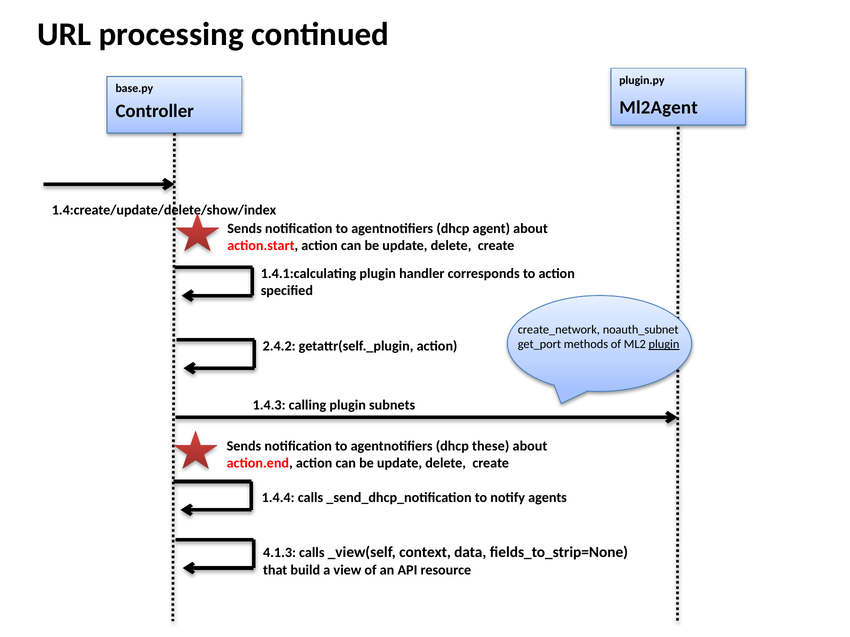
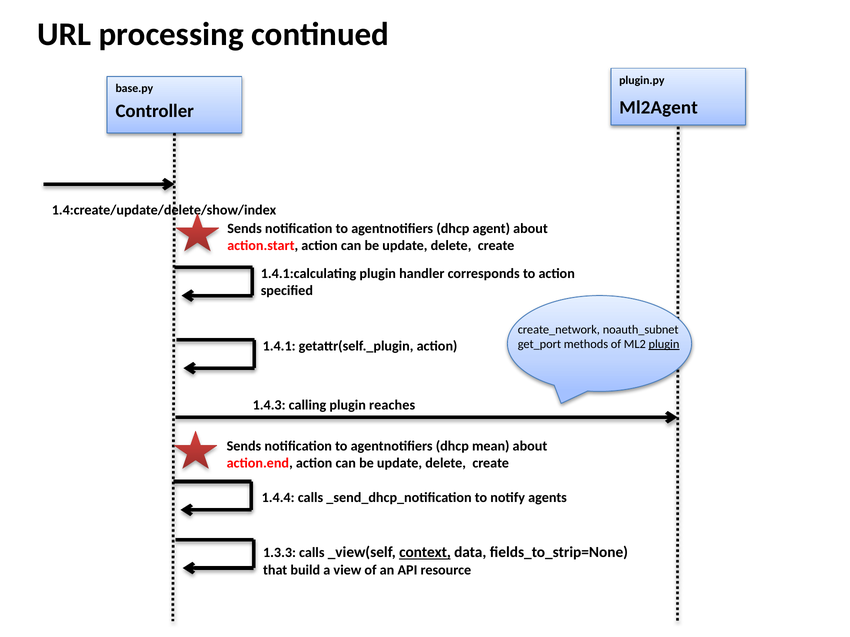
2.4.2: 2.4.2 -> 1.4.1 (279, 346)
subnets: subnets -> reaches (392, 405)
these: these -> mean (491, 447)
4.1.3: 4.1.3 -> 1.3.3 (280, 553)
context underline: none -> present (425, 553)
